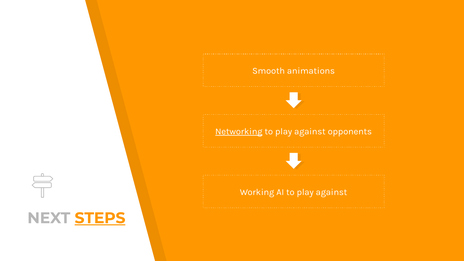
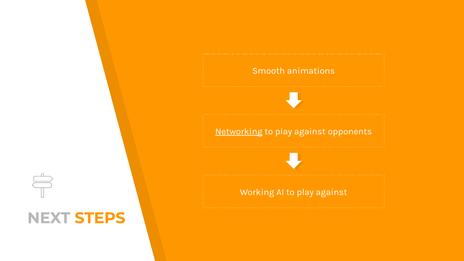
STEPS underline: present -> none (100, 218)
